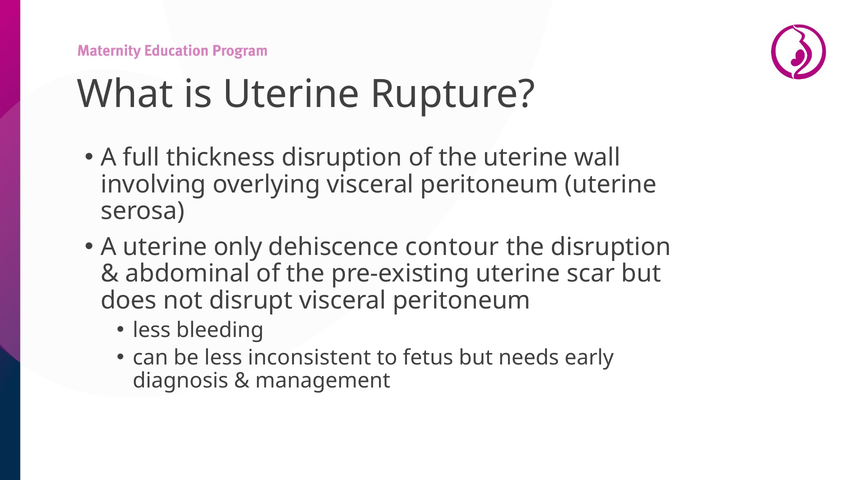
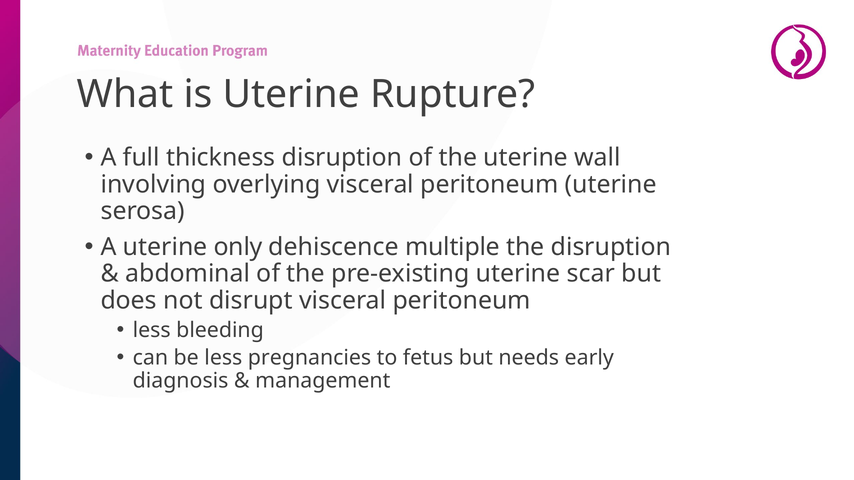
contour: contour -> multiple (453, 247)
inconsistent: inconsistent -> pregnancies (310, 358)
